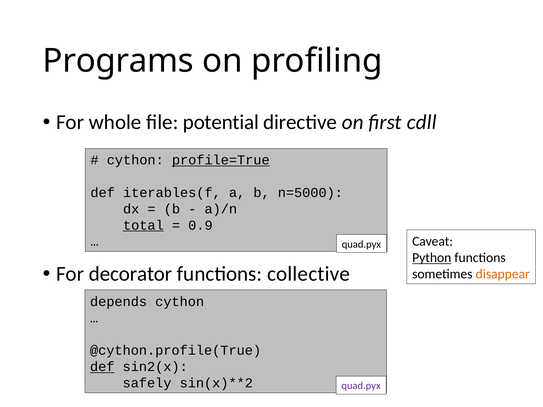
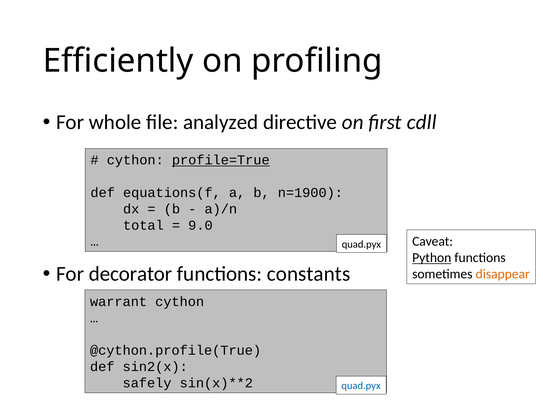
Programs: Programs -> Efficiently (118, 61)
potential: potential -> analyzed (221, 122)
iterables(f: iterables(f -> equations(f (172, 193)
n=5000: n=5000 -> n=1900 (310, 193)
total underline: present -> none (143, 225)
0.9: 0.9 -> 9.0 (200, 225)
collective: collective -> constants (309, 274)
depends: depends -> warrant (119, 302)
def underline: present -> none (102, 367)
quad.pyx colour: purple -> blue (361, 386)
